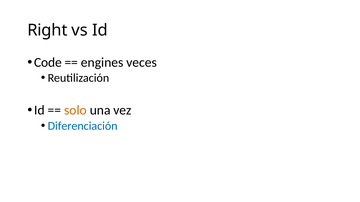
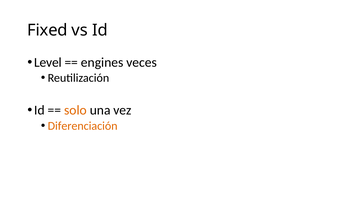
Right: Right -> Fixed (47, 30)
Code: Code -> Level (48, 62)
Diferenciación colour: blue -> orange (83, 126)
